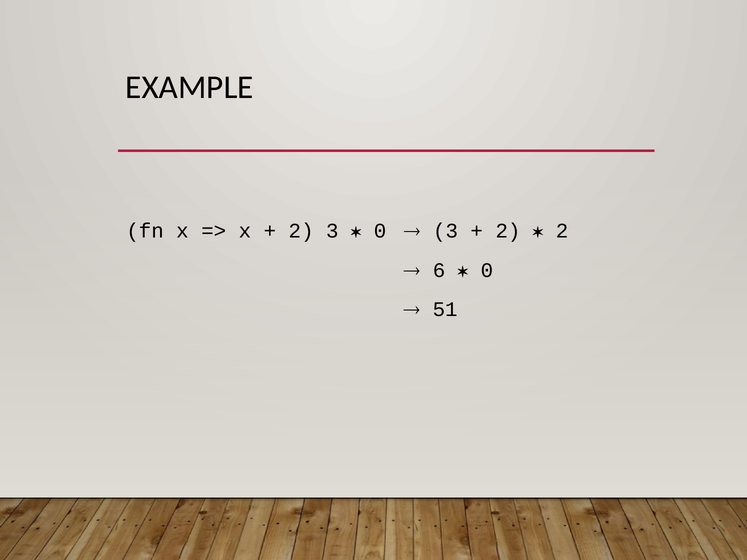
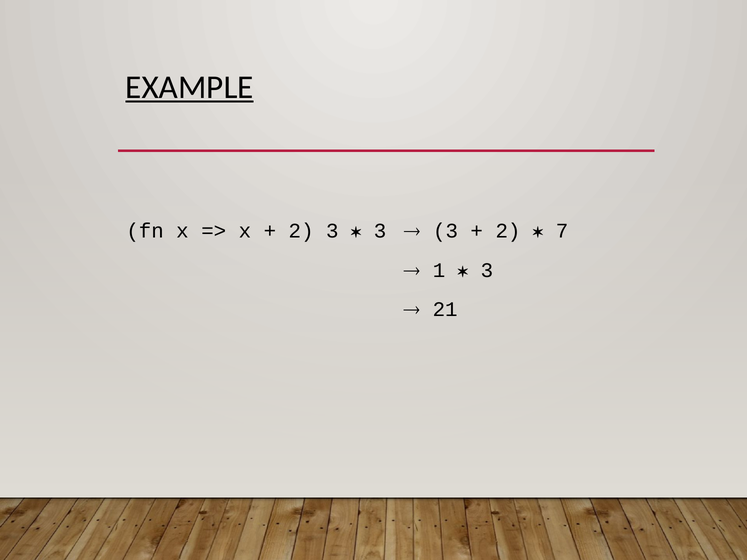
EXAMPLE underline: none -> present (190, 87)
0: 0 -> 3 (380, 231)
2: 2 -> 7 (562, 231)
6: 6 -> 1 (439, 270)
0: 0 -> 3 (487, 270)
51: 51 -> 21 (445, 310)
